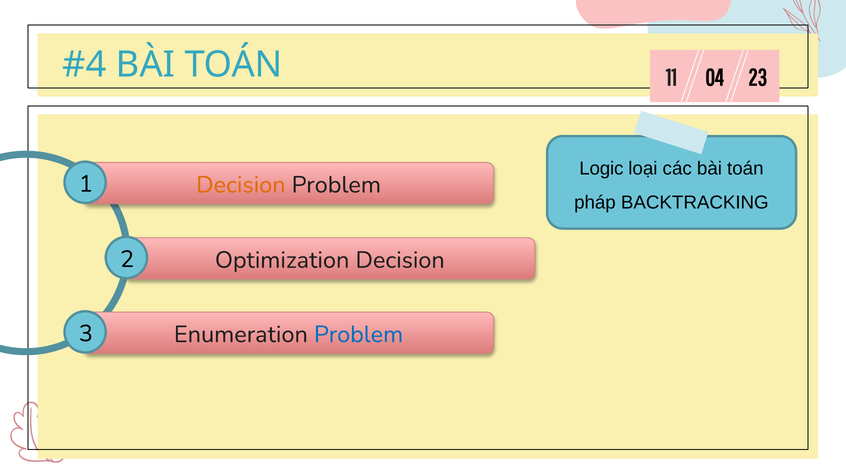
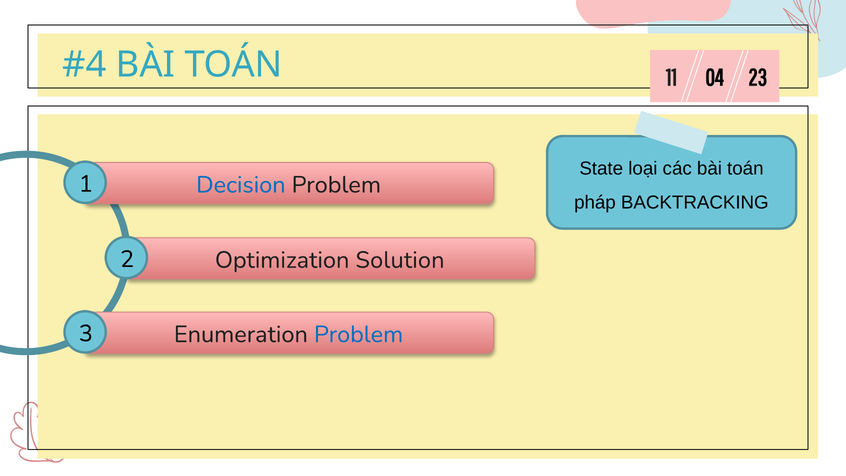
Logic: Logic -> State (601, 169)
Decision colour: orange -> blue (241, 185)
Optimization Decision: Decision -> Solution (400, 260)
